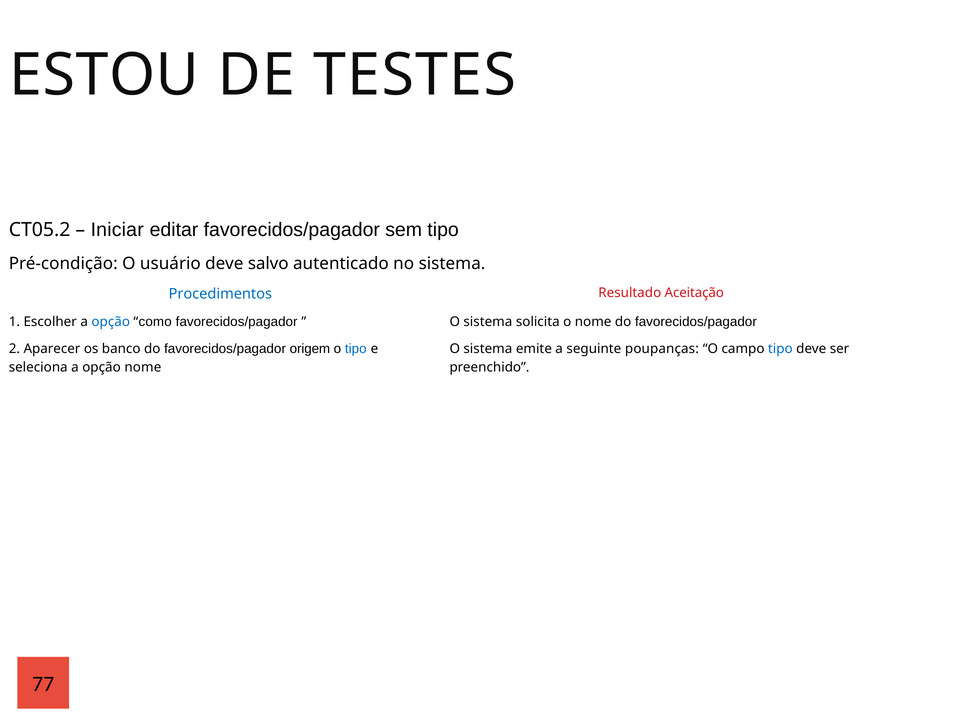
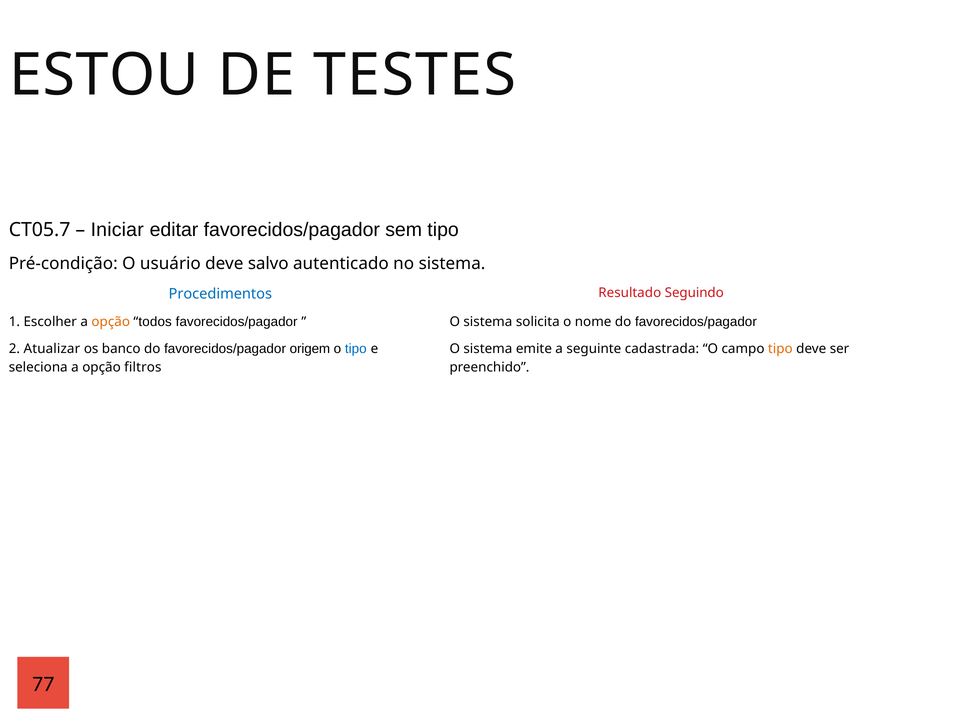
CT05.2: CT05.2 -> CT05.7 (40, 230)
Aceitação: Aceitação -> Seguindo (694, 293)
opção colour: blue -> orange (111, 322)
como: como -> todos (155, 322)
Aparecer: Aparecer -> Atualizar (52, 349)
poupanças: poupanças -> cadastrada (662, 349)
tipo colour: blue -> orange (780, 349)
opção nome: nome -> filtros (143, 367)
